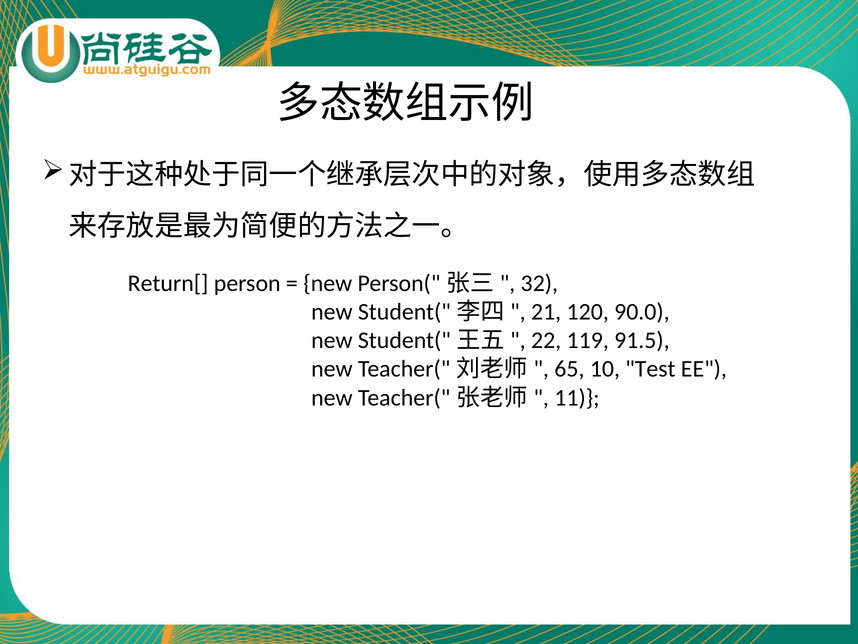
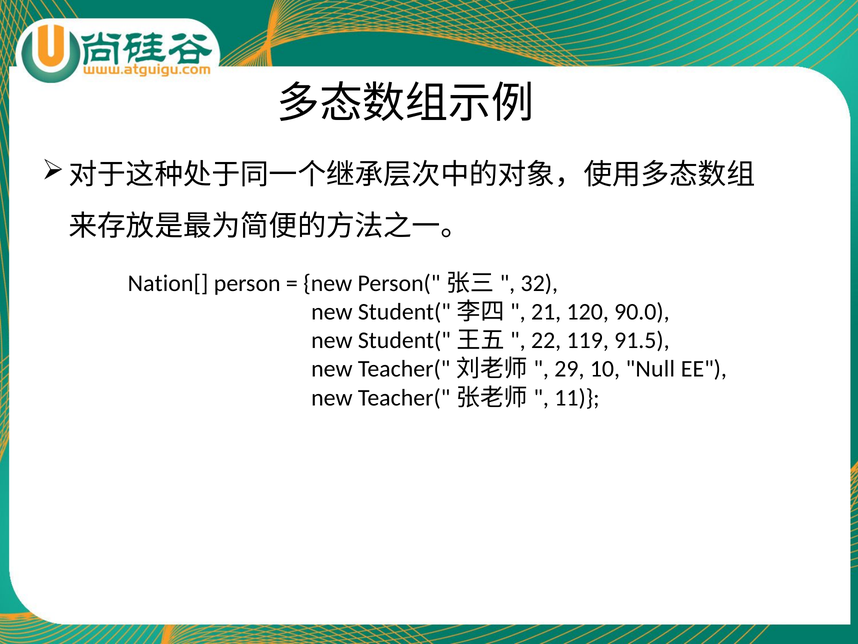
Return[: Return[ -> Nation[ (168, 283)
65: 65 -> 29 (569, 369)
Test: Test -> Null (650, 369)
